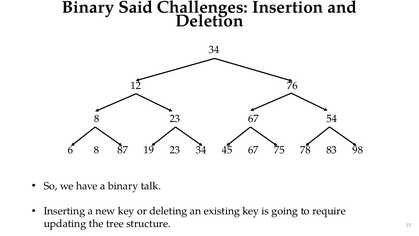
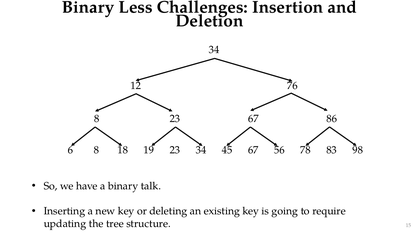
Said: Said -> Less (136, 7)
54: 54 -> 86 (332, 119)
87: 87 -> 18 (123, 150)
75: 75 -> 56 (279, 150)
